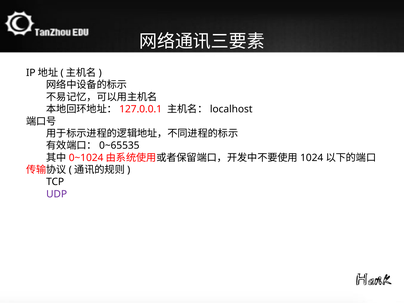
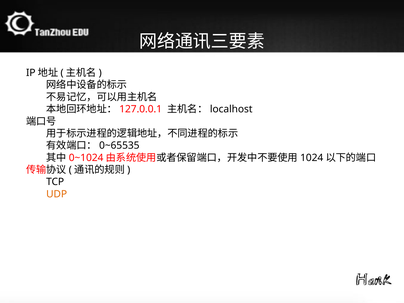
UDP colour: purple -> orange (57, 194)
